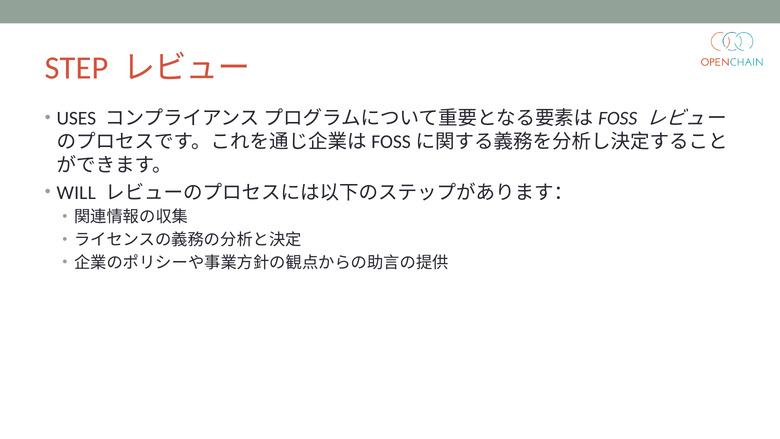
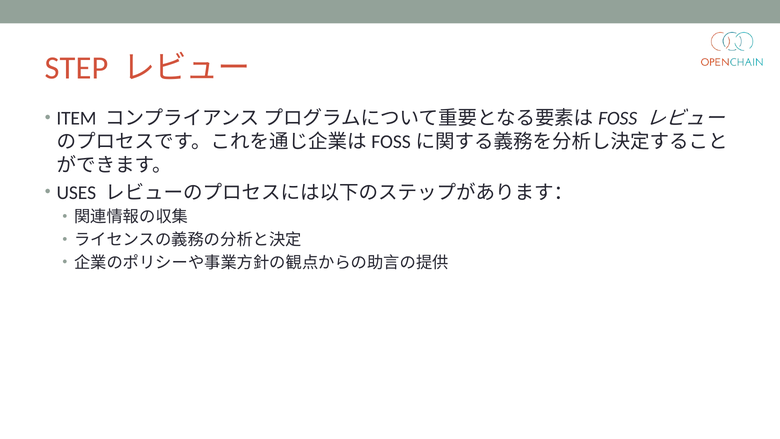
USES: USES -> ITEM (76, 118)
WILL: WILL -> USES (76, 192)
